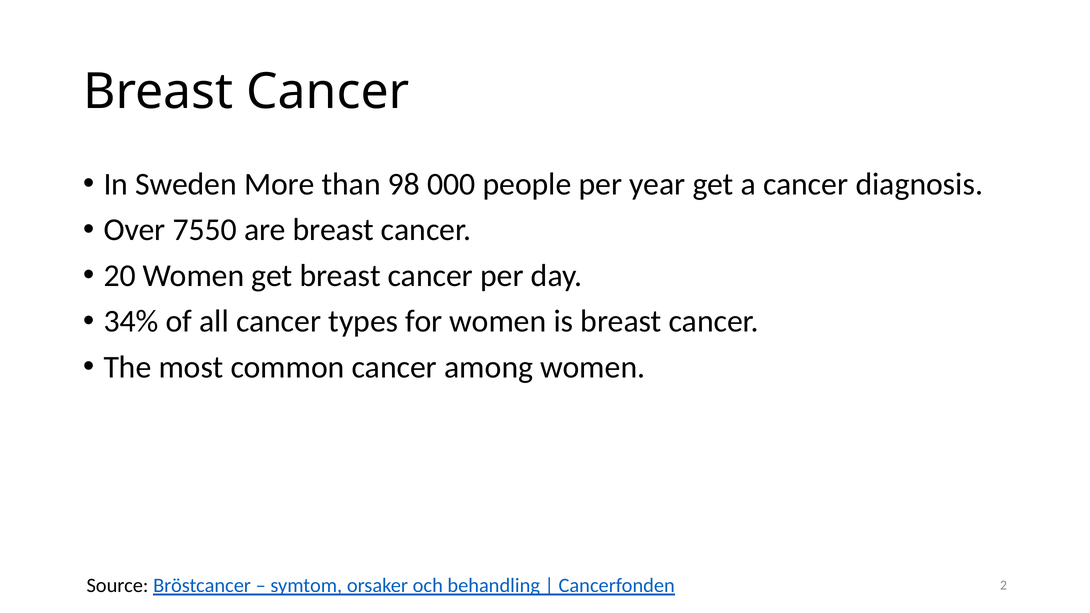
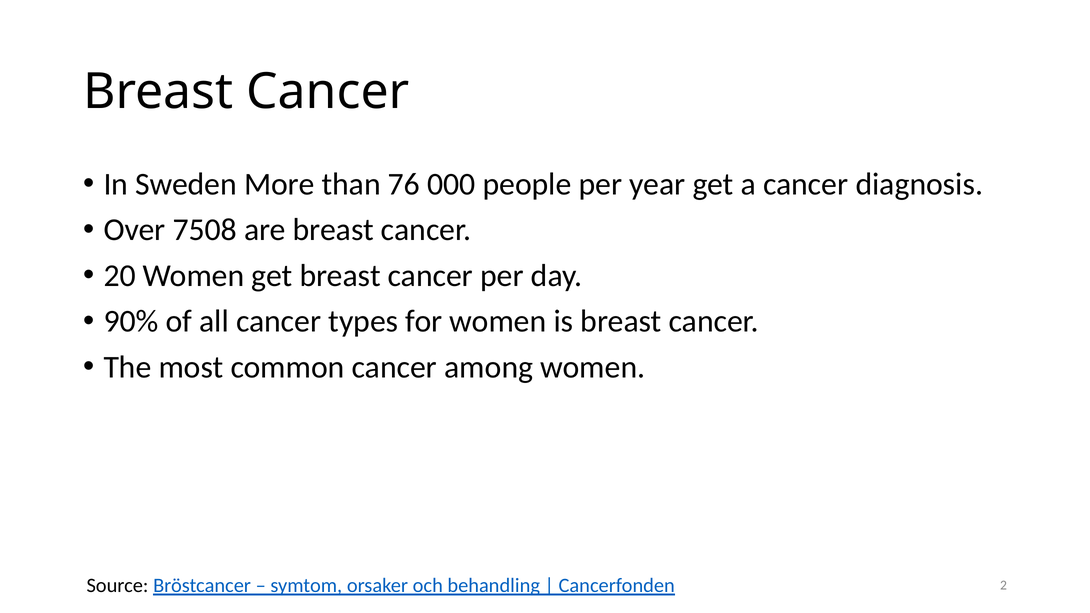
98: 98 -> 76 (404, 184)
7550: 7550 -> 7508 (205, 230)
34%: 34% -> 90% (131, 321)
